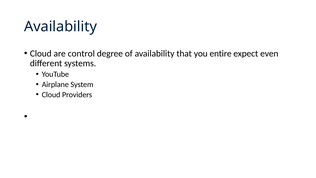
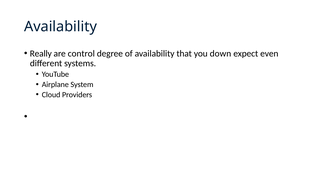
Cloud: Cloud -> Really (41, 53)
entire: entire -> down (220, 53)
